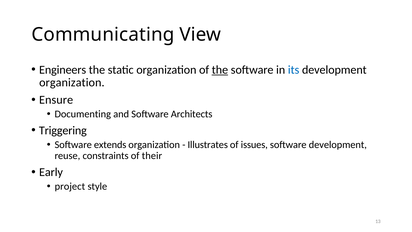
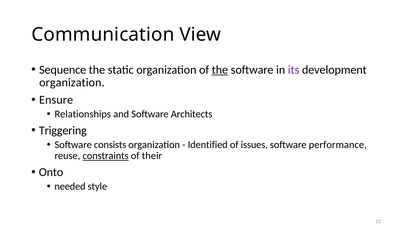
Communicating: Communicating -> Communication (103, 35)
Engineers: Engineers -> Sequence (63, 70)
its colour: blue -> purple (294, 70)
Documenting: Documenting -> Relationships (83, 114)
extends: extends -> consists (110, 145)
Illustrates: Illustrates -> Identified (208, 145)
software development: development -> performance (338, 145)
constraints underline: none -> present (106, 156)
Early: Early -> Onto (51, 172)
project: project -> needed (70, 186)
